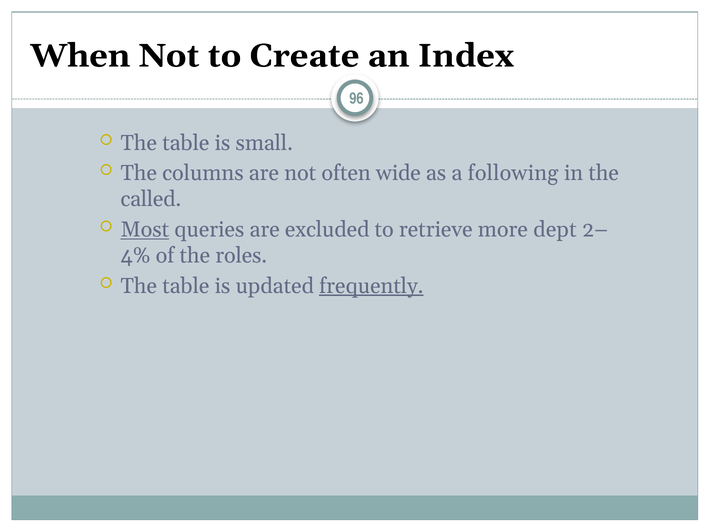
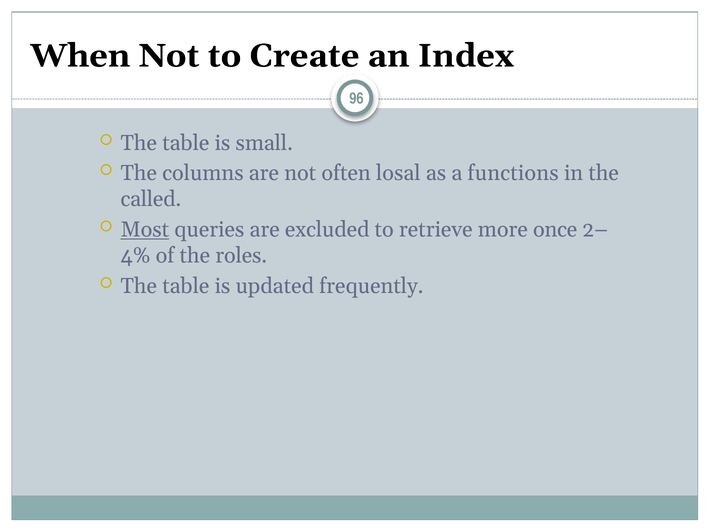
wide: wide -> losal (398, 174)
following: following -> functions (513, 174)
dept: dept -> once (555, 230)
frequently underline: present -> none (371, 286)
